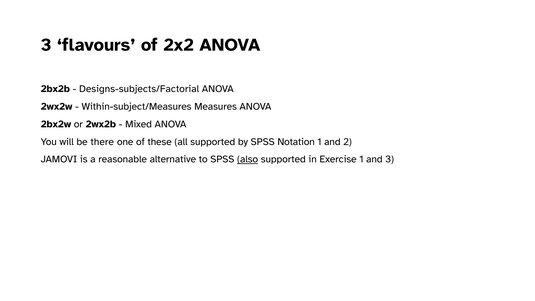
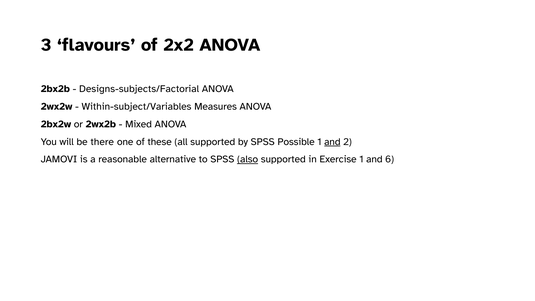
Within-subject/Measures: Within-subject/Measures -> Within-subject/Variables (137, 106)
Notation: Notation -> Possible (296, 142)
and underline: none -> present (332, 142)
and 3: 3 -> 6 (390, 159)
